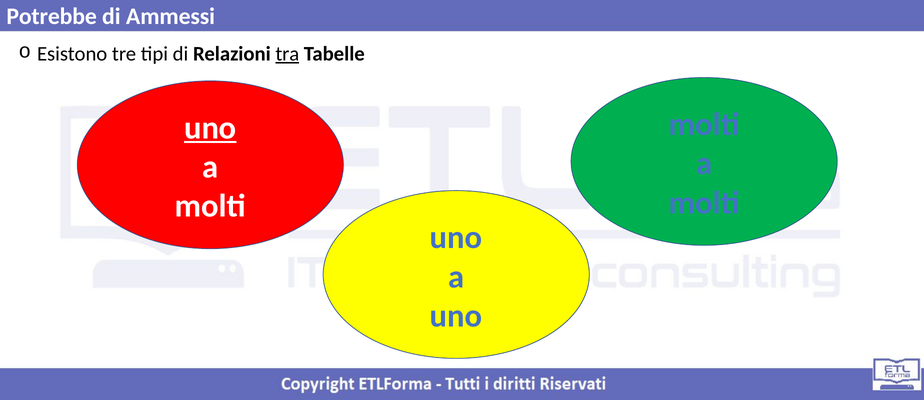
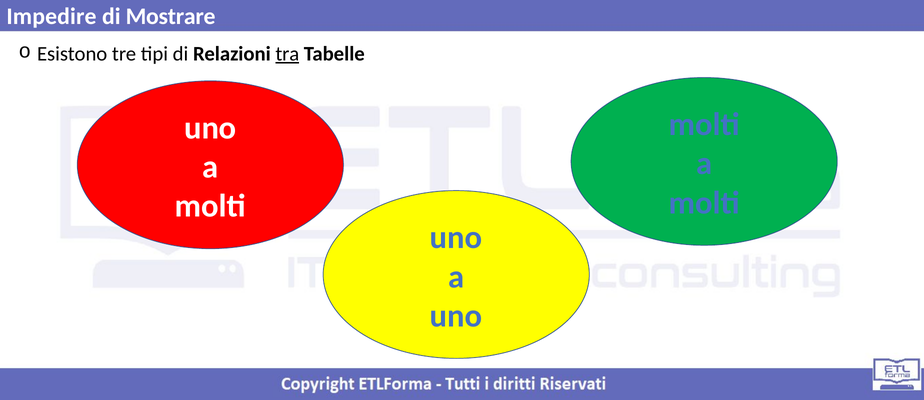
Potrebbe: Potrebbe -> Impedire (51, 16)
Ammessi: Ammessi -> Mostrare (171, 16)
uno underline: present -> none (210, 128)
